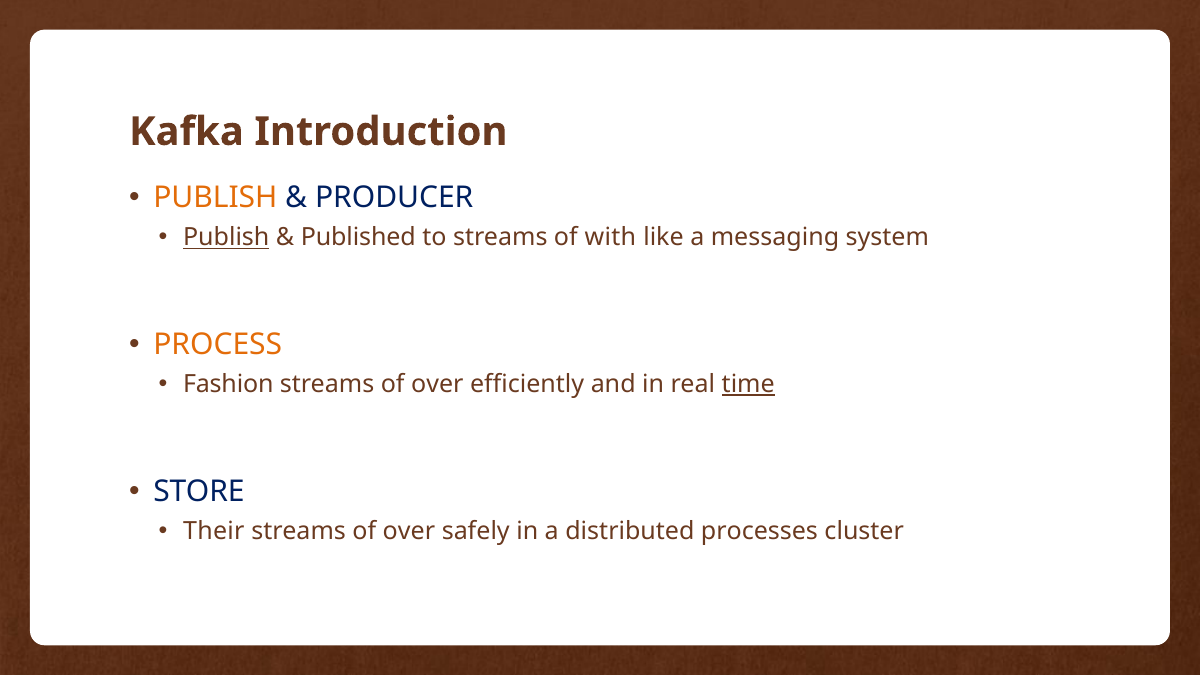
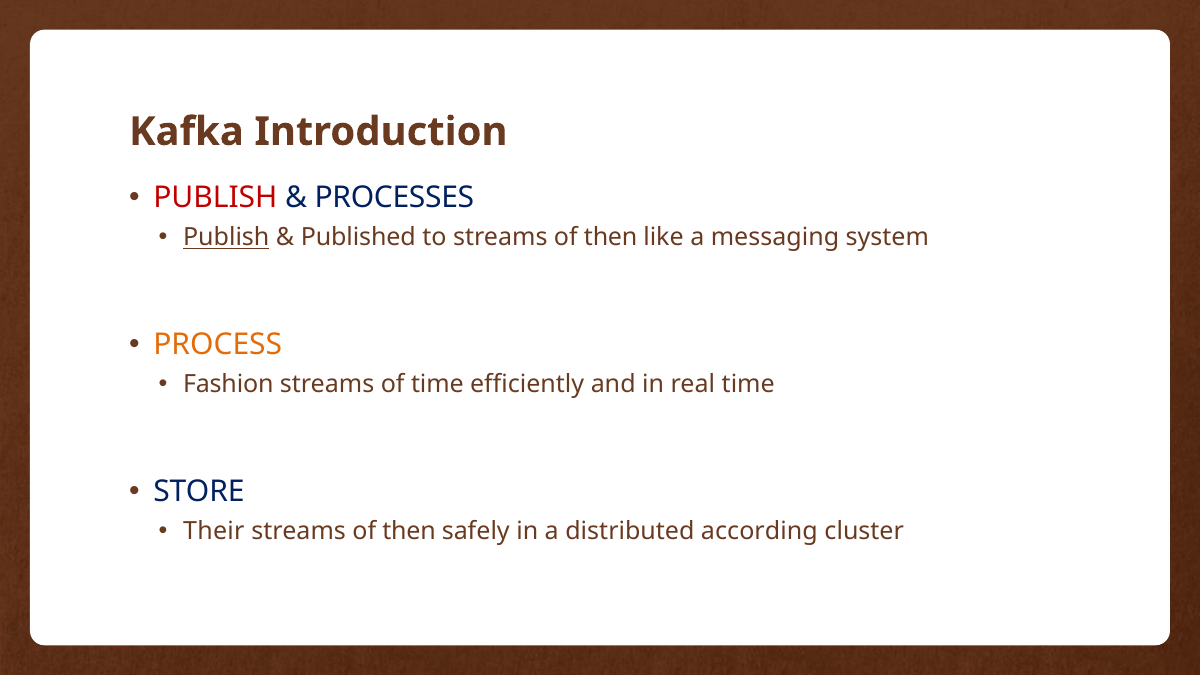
PUBLISH colour: orange -> red (215, 198)
PRODUCER: PRODUCER -> PROCESSES (394, 198)
to streams of with: with -> then (611, 238)
over: over -> time (437, 385)
time underline: present -> none (748, 385)
over: over -> then (409, 531)
processes: processes -> according (759, 531)
